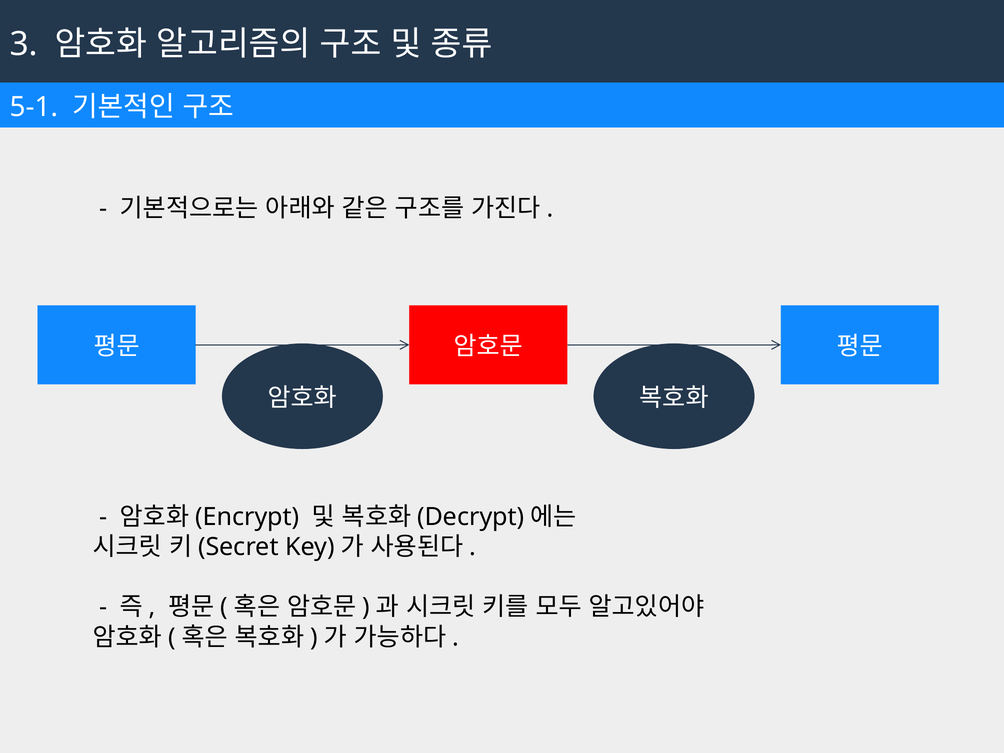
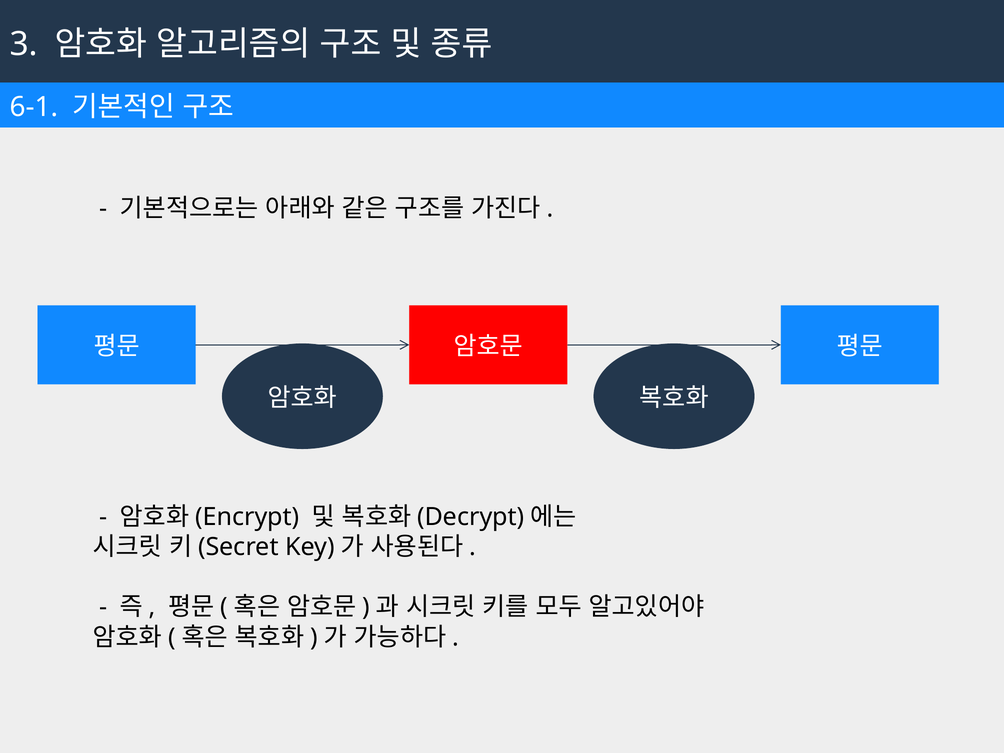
5-1: 5-1 -> 6-1 (34, 107)
